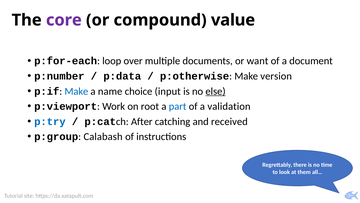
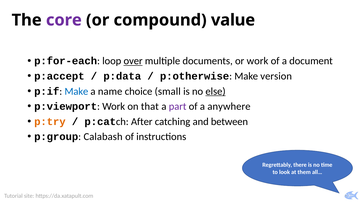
over underline: none -> present (133, 61)
or want: want -> work (257, 61)
p:number: p:number -> p:accept (59, 76)
input: input -> small (168, 91)
root: root -> that (150, 106)
part colour: blue -> purple (178, 106)
validation: validation -> anywhere (229, 106)
p:try colour: blue -> orange (50, 121)
received: received -> between (229, 121)
